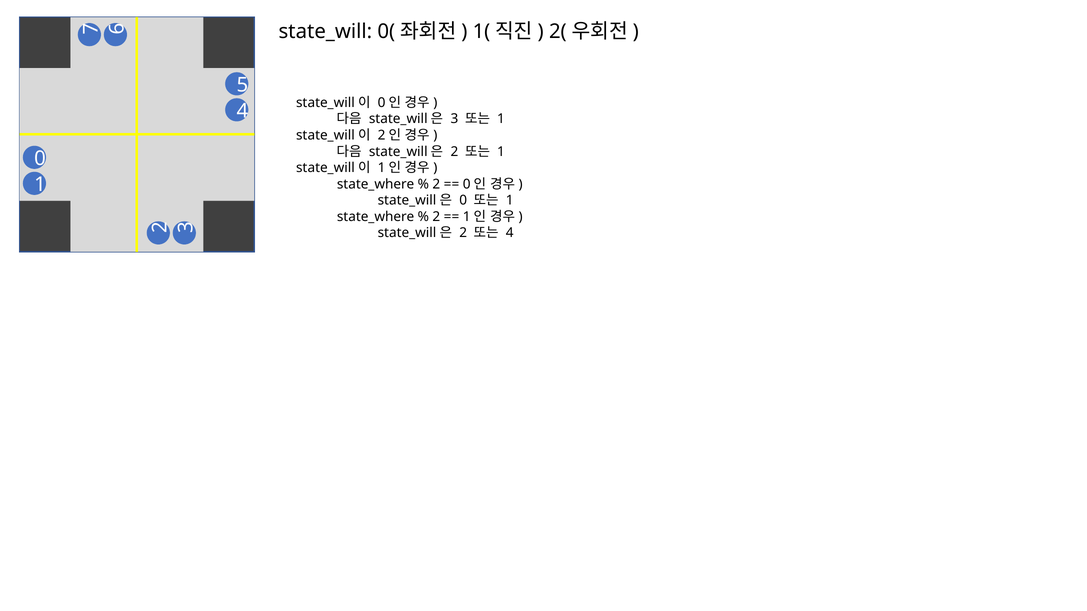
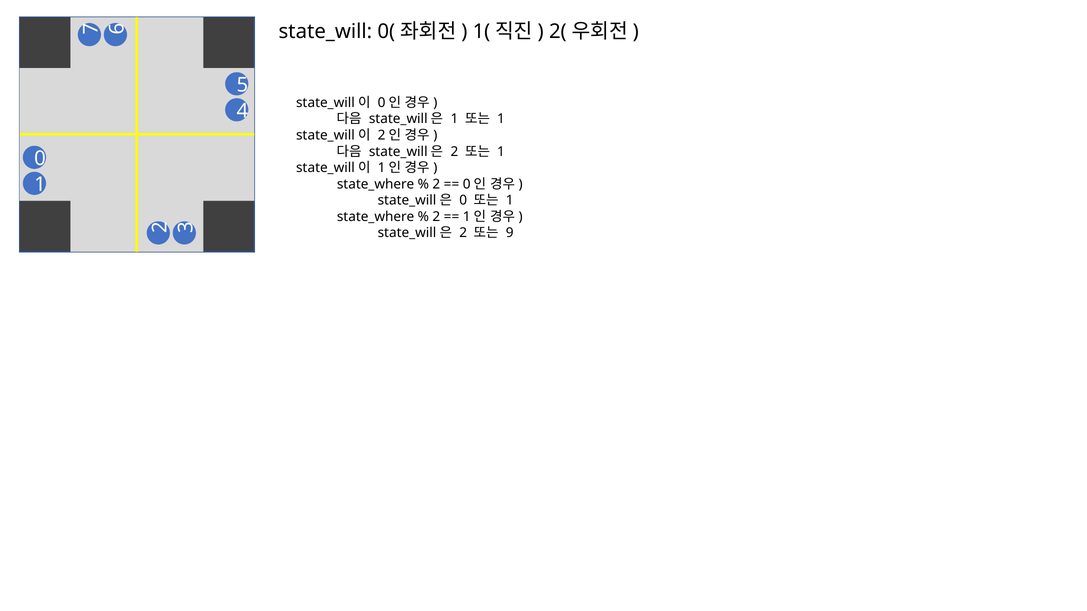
3: 3 -> 1 (454, 119)
4: 4 -> 9 (510, 233)
